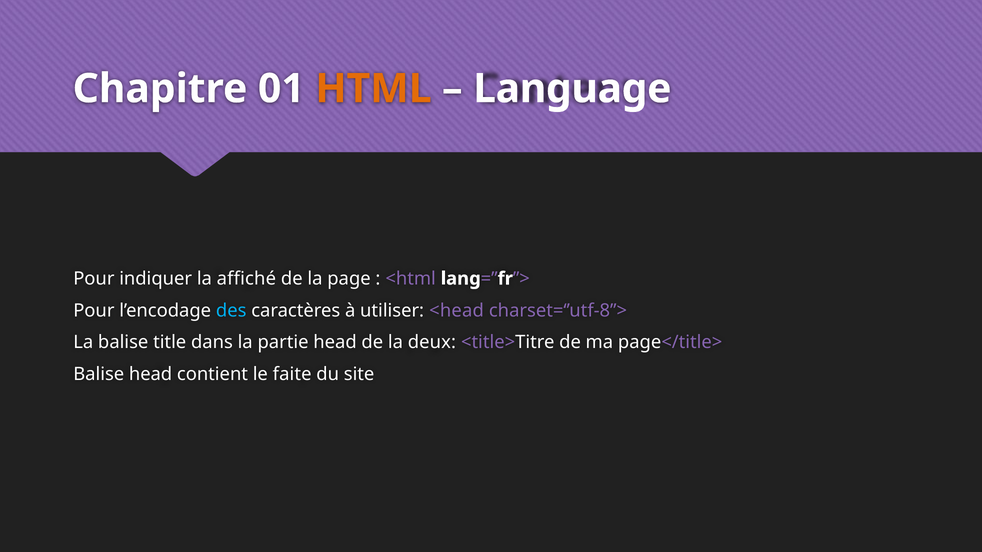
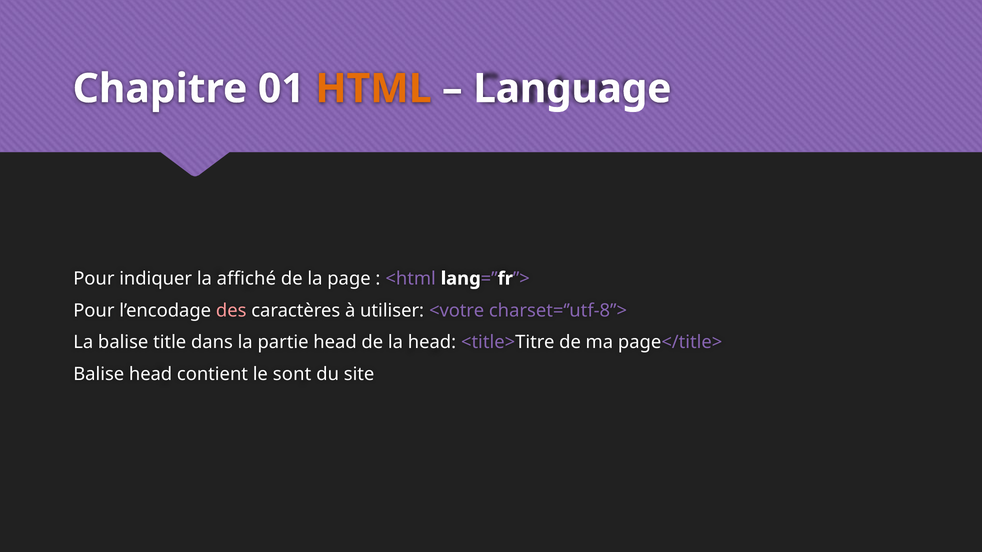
des colour: light blue -> pink (231, 311)
<head: <head -> <votre (457, 311)
la deux: deux -> head (432, 343)
faite: faite -> sont (292, 375)
